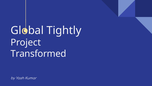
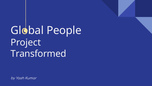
Tightly: Tightly -> People (64, 30)
